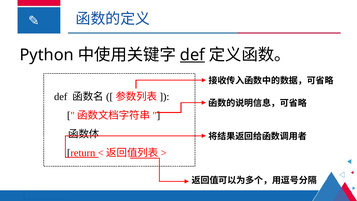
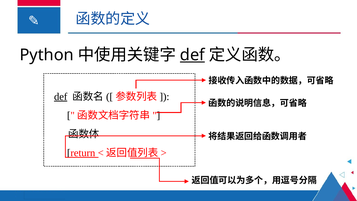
def underline: none -> present (61, 97)
